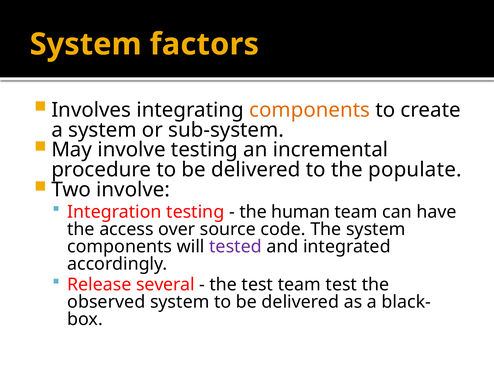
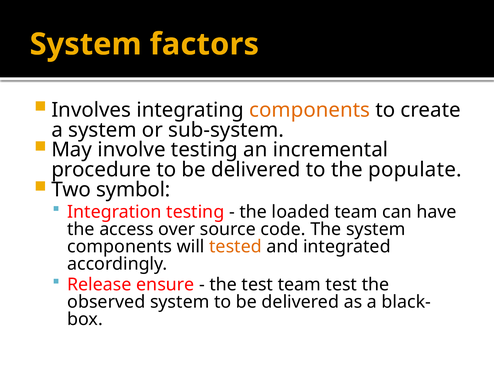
Two involve: involve -> symbol (133, 190)
human: human -> loaded (301, 212)
tested colour: purple -> orange (235, 247)
several: several -> ensure (165, 285)
